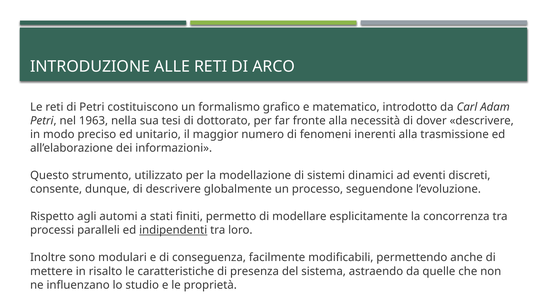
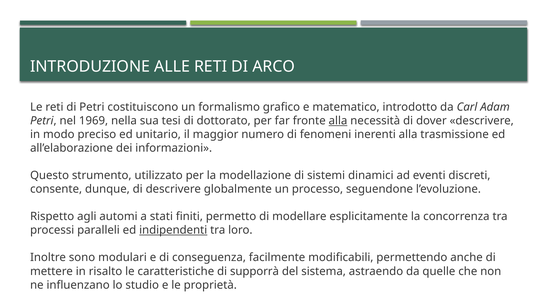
1963: 1963 -> 1969 (94, 120)
alla underline: none -> present (338, 120)
presenza: presenza -> supporrà (255, 271)
